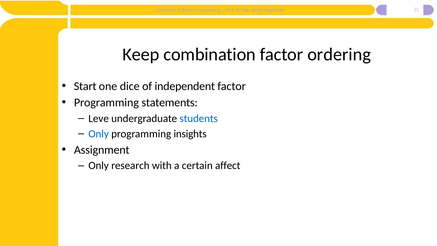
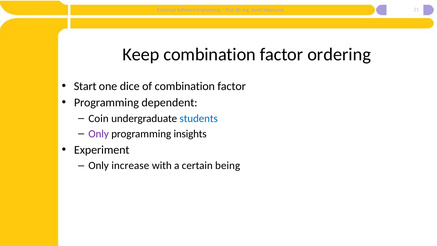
of independent: independent -> combination (185, 86)
statements: statements -> dependent (170, 103)
Leve: Leve -> Coin (99, 118)
Only colour: blue -> purple (99, 134)
Assignment: Assignment -> Experiment (102, 150)
research: research -> increase (130, 166)
affect: affect -> being (228, 166)
